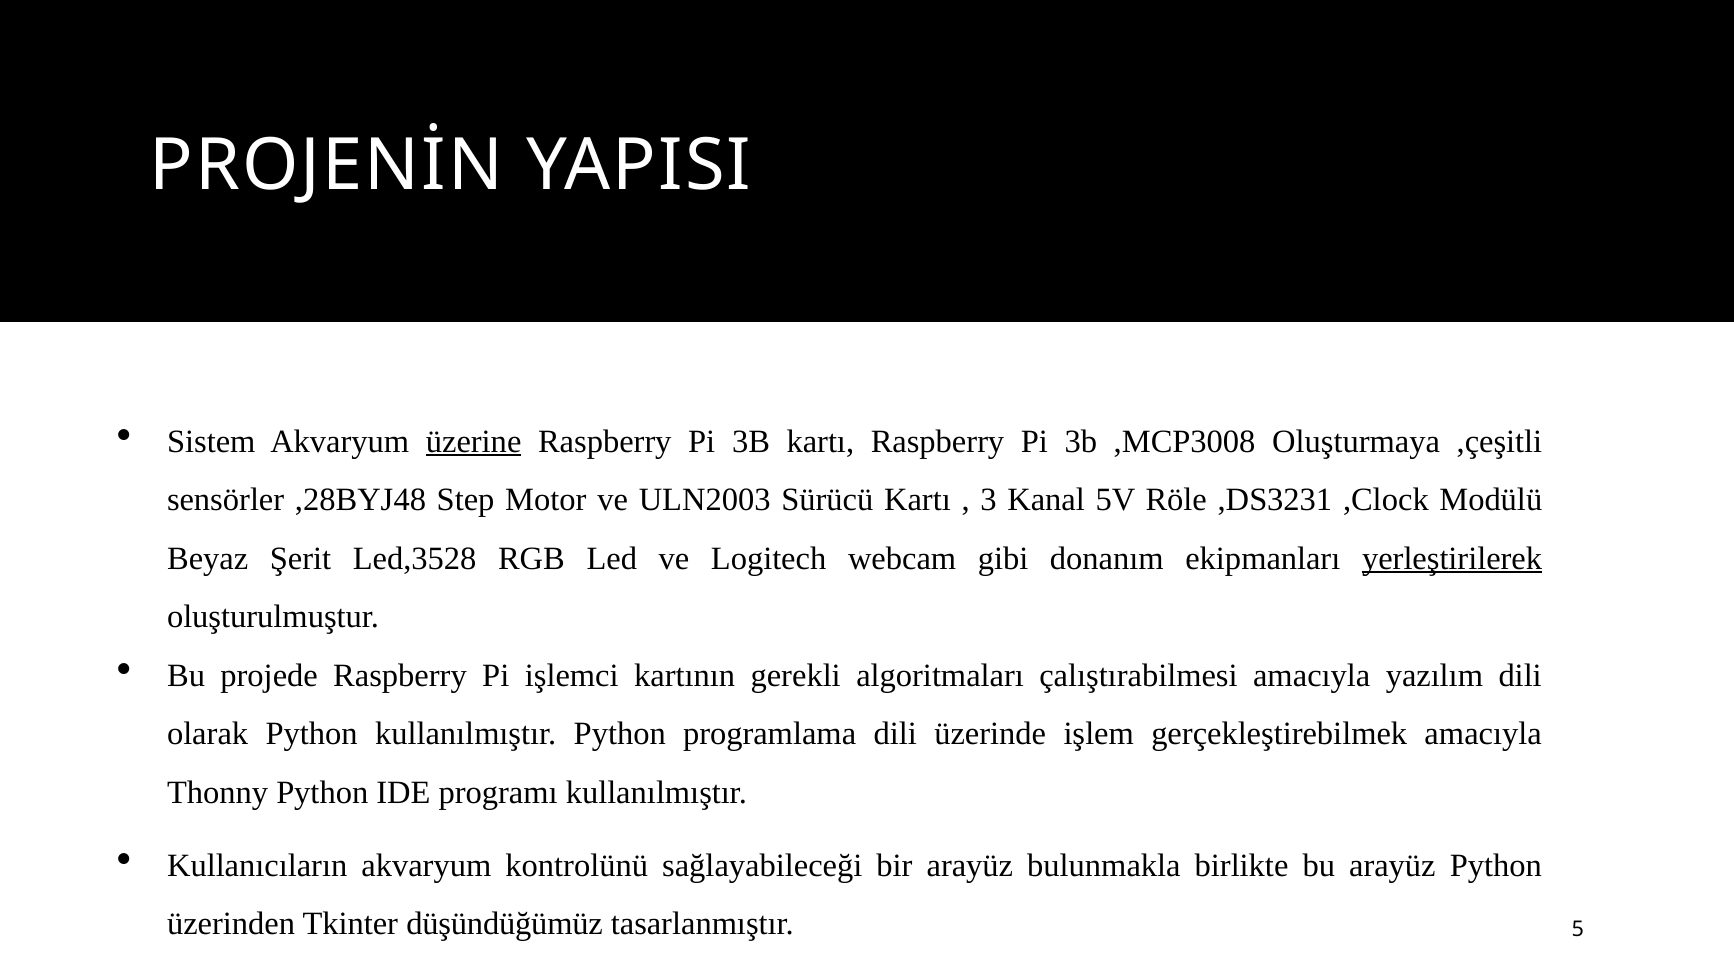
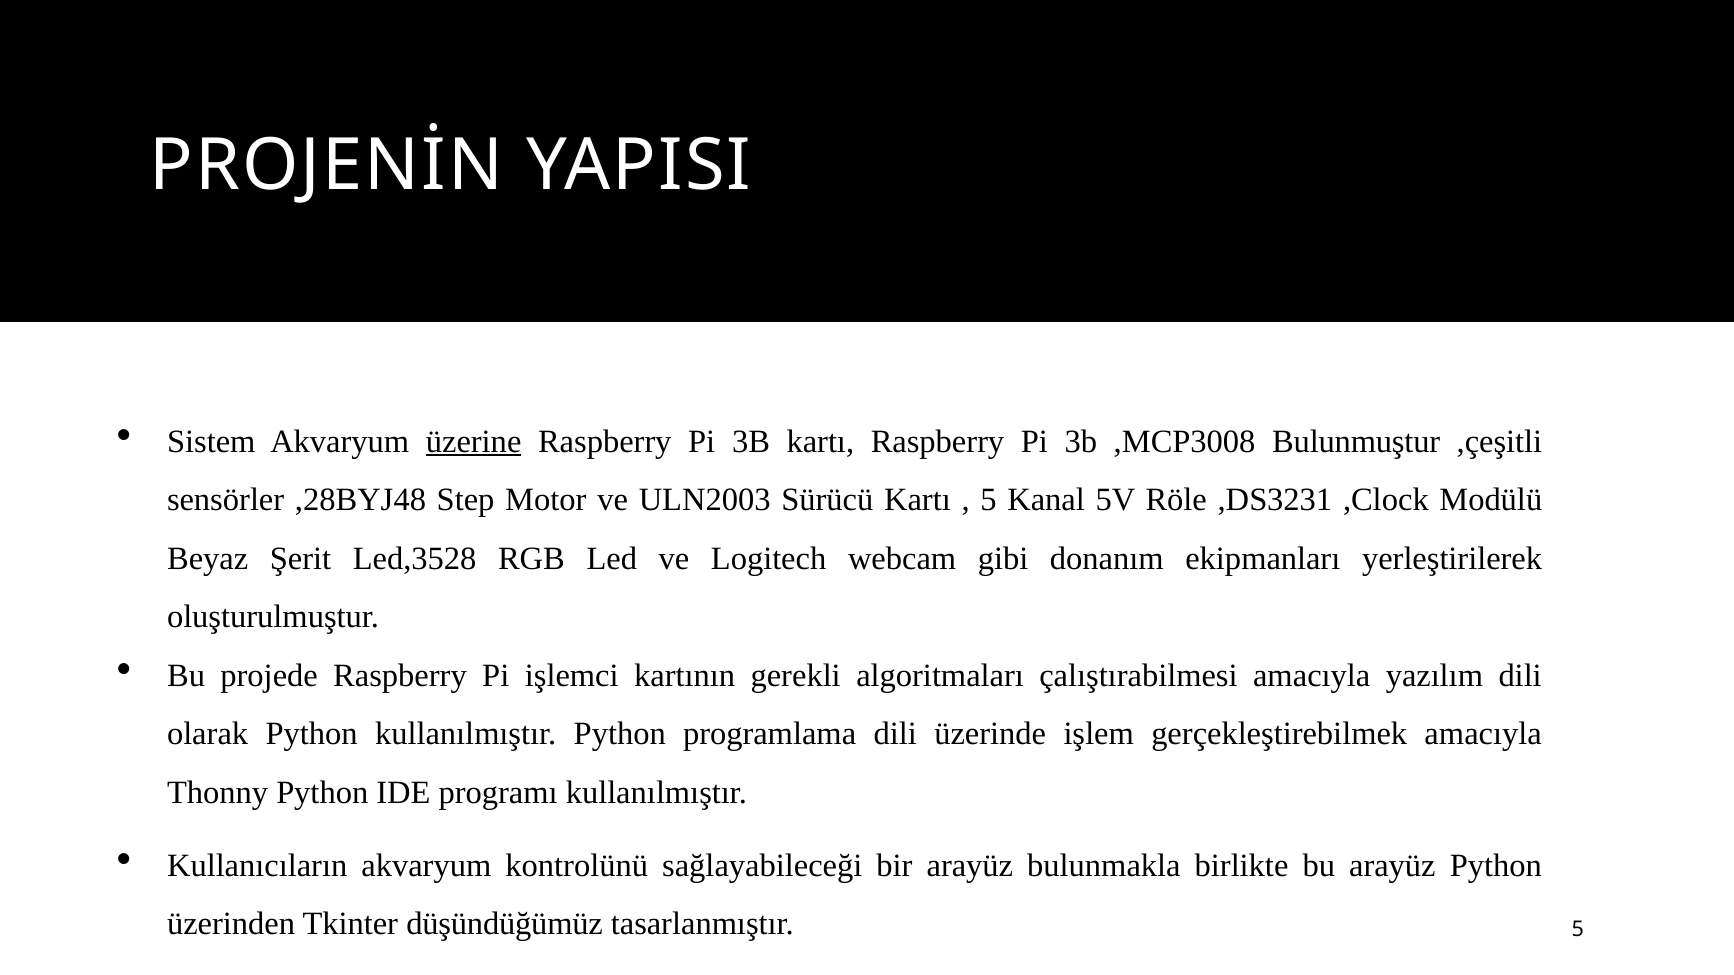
Oluşturmaya: Oluşturmaya -> Bulunmuştur (1356, 442)
3: 3 -> 5 (989, 500)
yerleştirilerek underline: present -> none (1452, 559)
